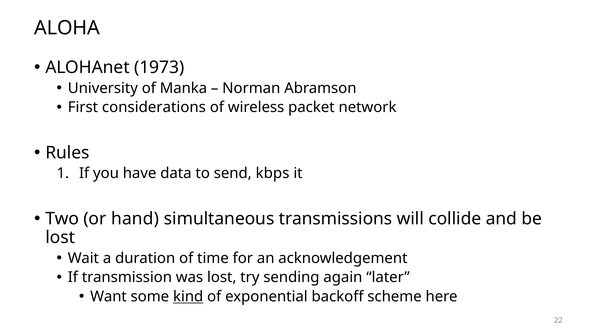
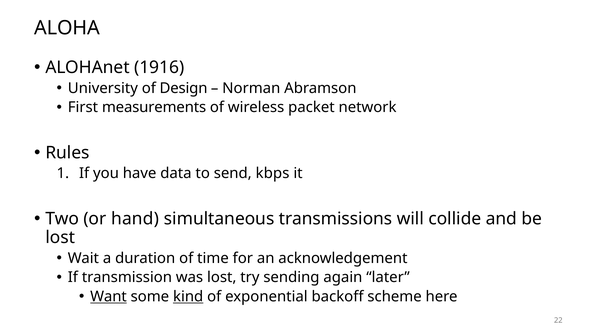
1973: 1973 -> 1916 (159, 68)
Manka: Manka -> Design (183, 88)
considerations: considerations -> measurements (154, 107)
Want underline: none -> present (109, 296)
